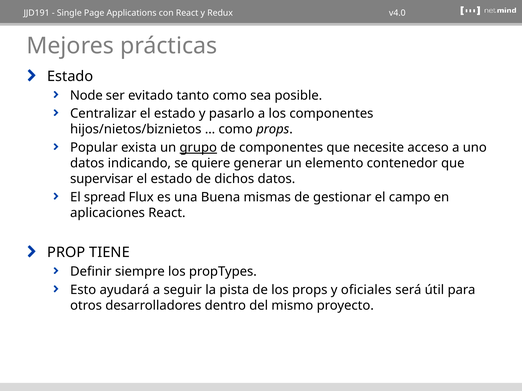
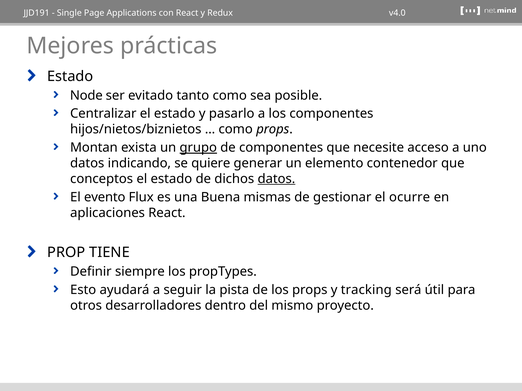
Popular: Popular -> Montan (94, 148)
supervisar: supervisar -> conceptos (102, 179)
datos underline: none -> present (276, 179)
spread: spread -> evento (105, 197)
campo: campo -> ocurre (410, 197)
oficiales: oficiales -> tracking (366, 290)
